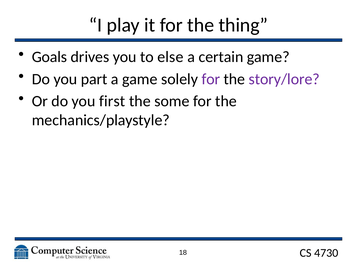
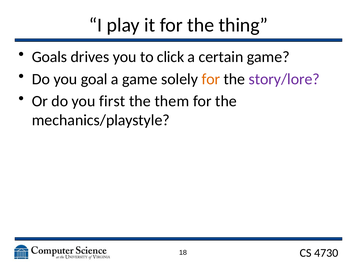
else: else -> click (171, 57)
part: part -> goal (94, 79)
for colour: purple -> orange (211, 79)
some: some -> them (172, 101)
